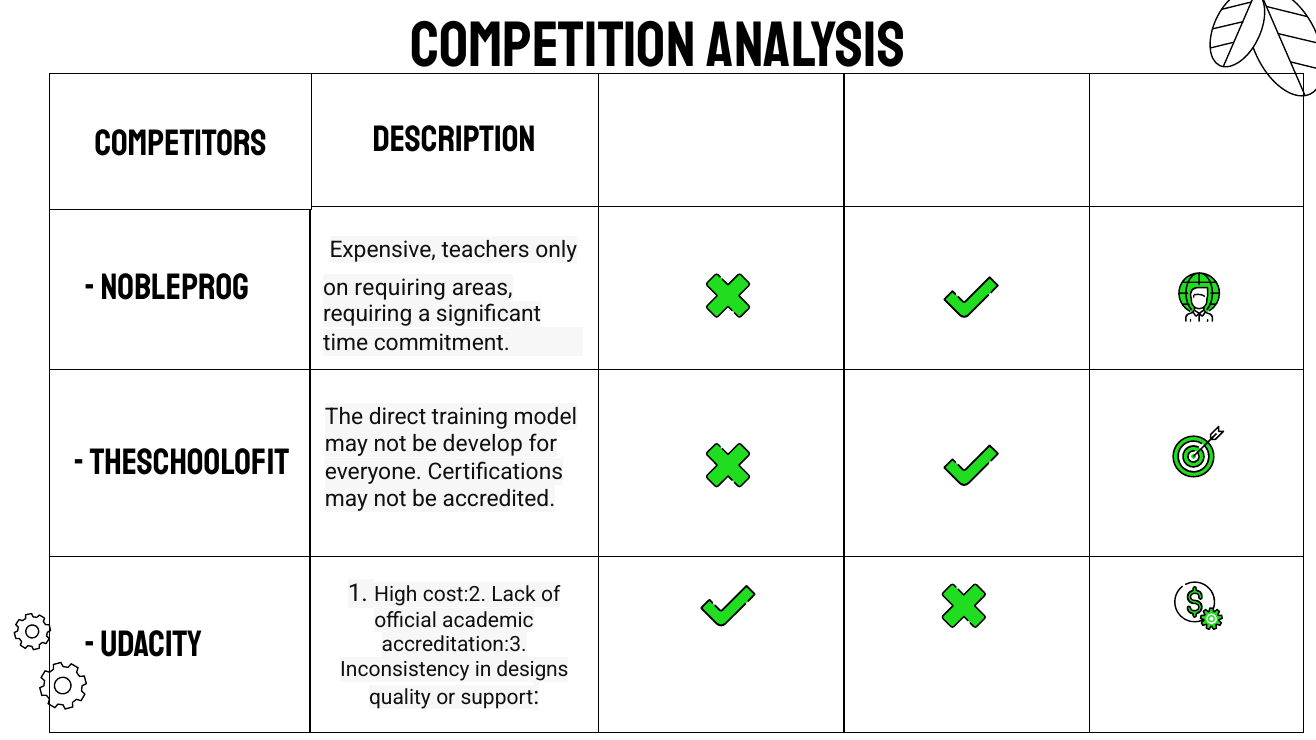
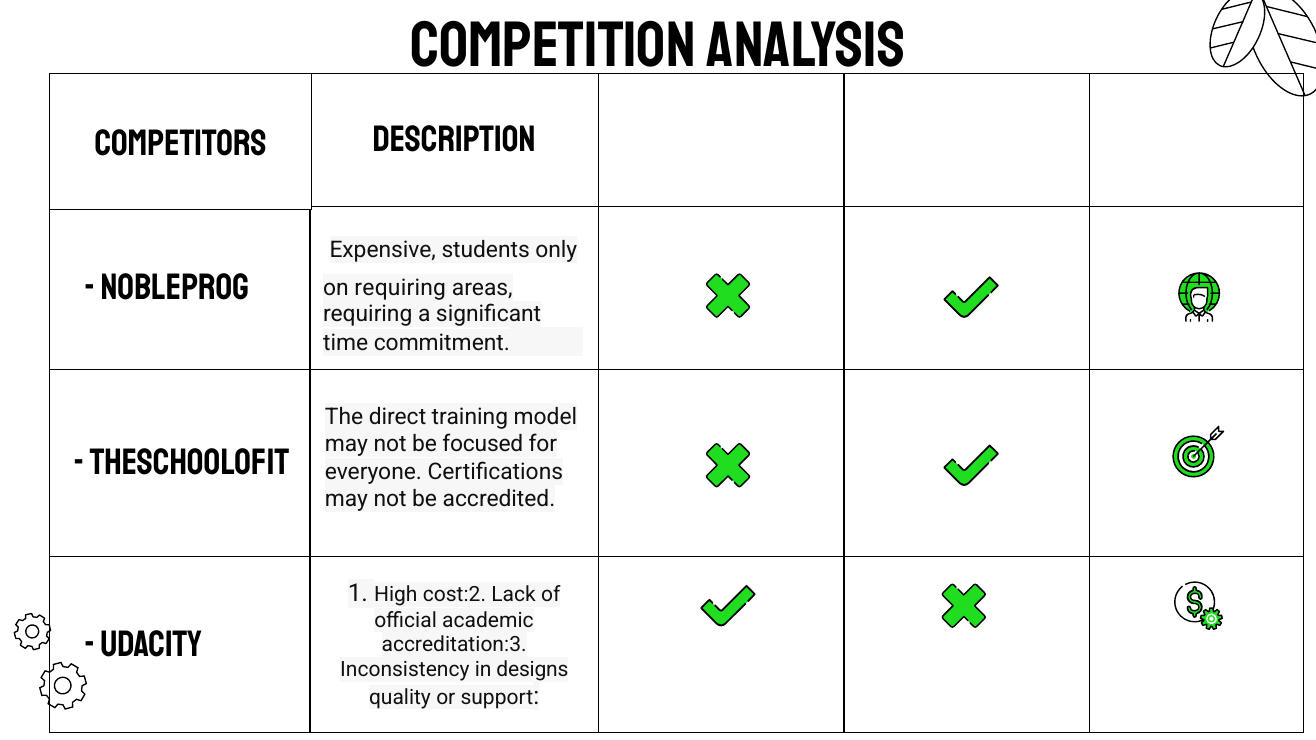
teachers: teachers -> students (486, 250)
develop: develop -> focused (483, 444)
